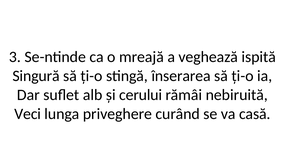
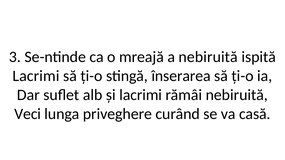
a veghează: veghează -> nebiruită (208, 57)
Singură: Singură -> Lacrimi (36, 76)
și cerului: cerului -> lacrimi (141, 95)
